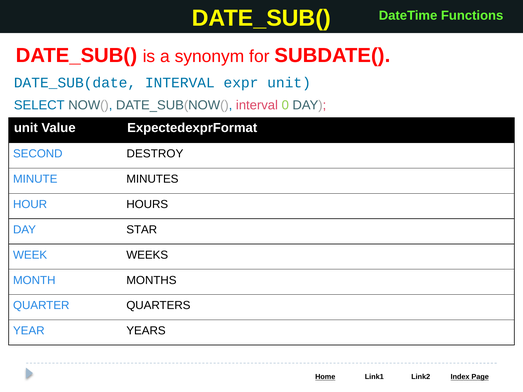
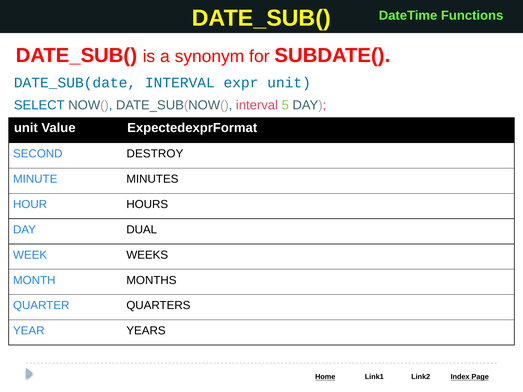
0: 0 -> 5 (285, 105)
STAR: STAR -> DUAL (142, 230)
